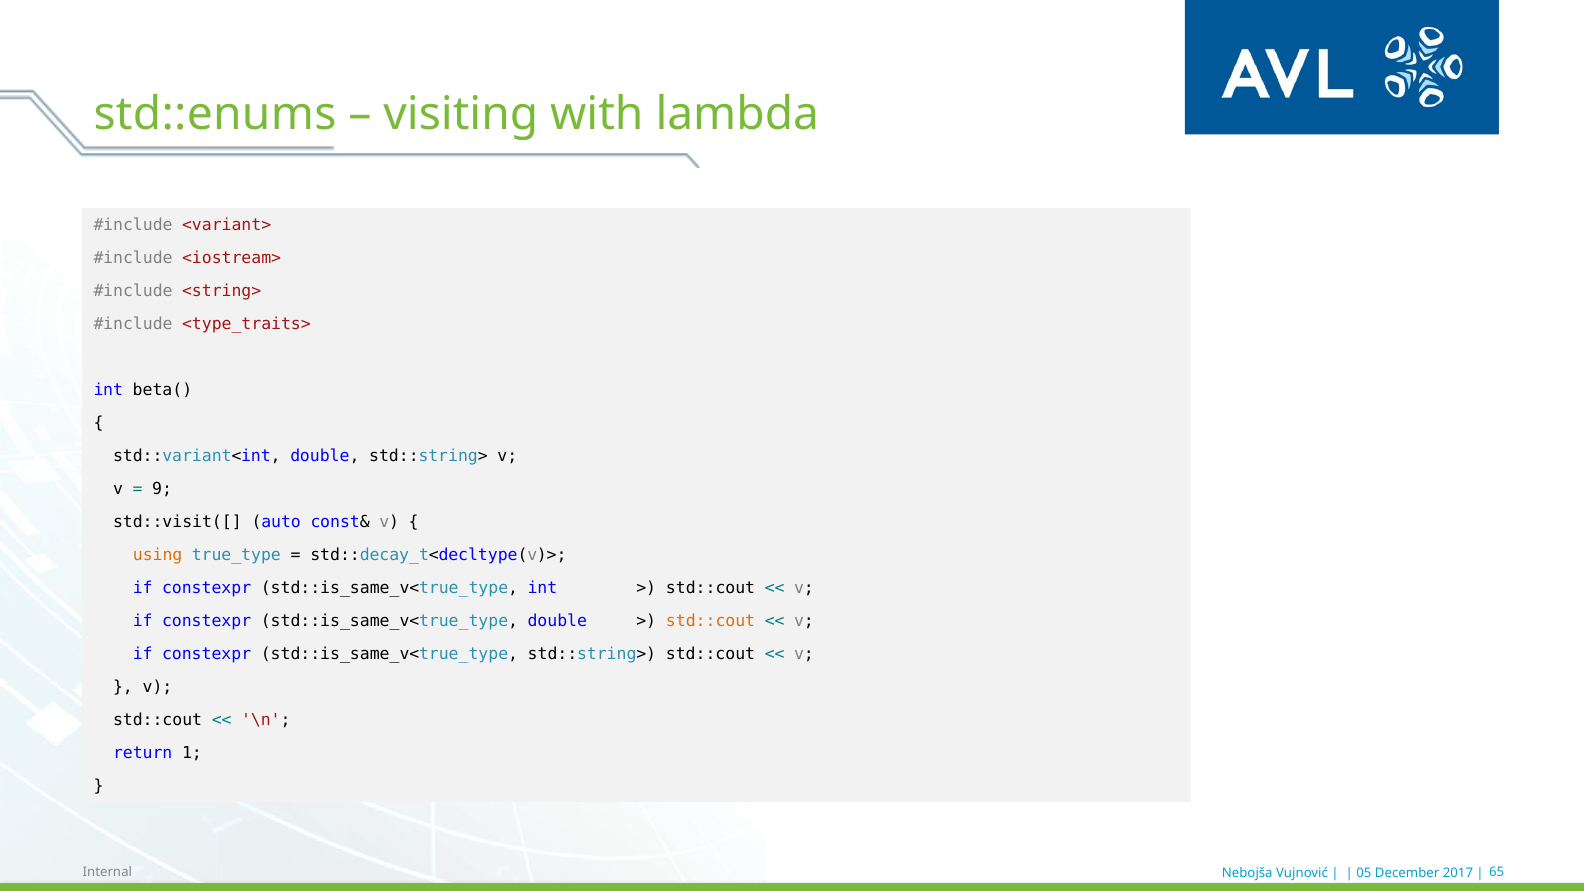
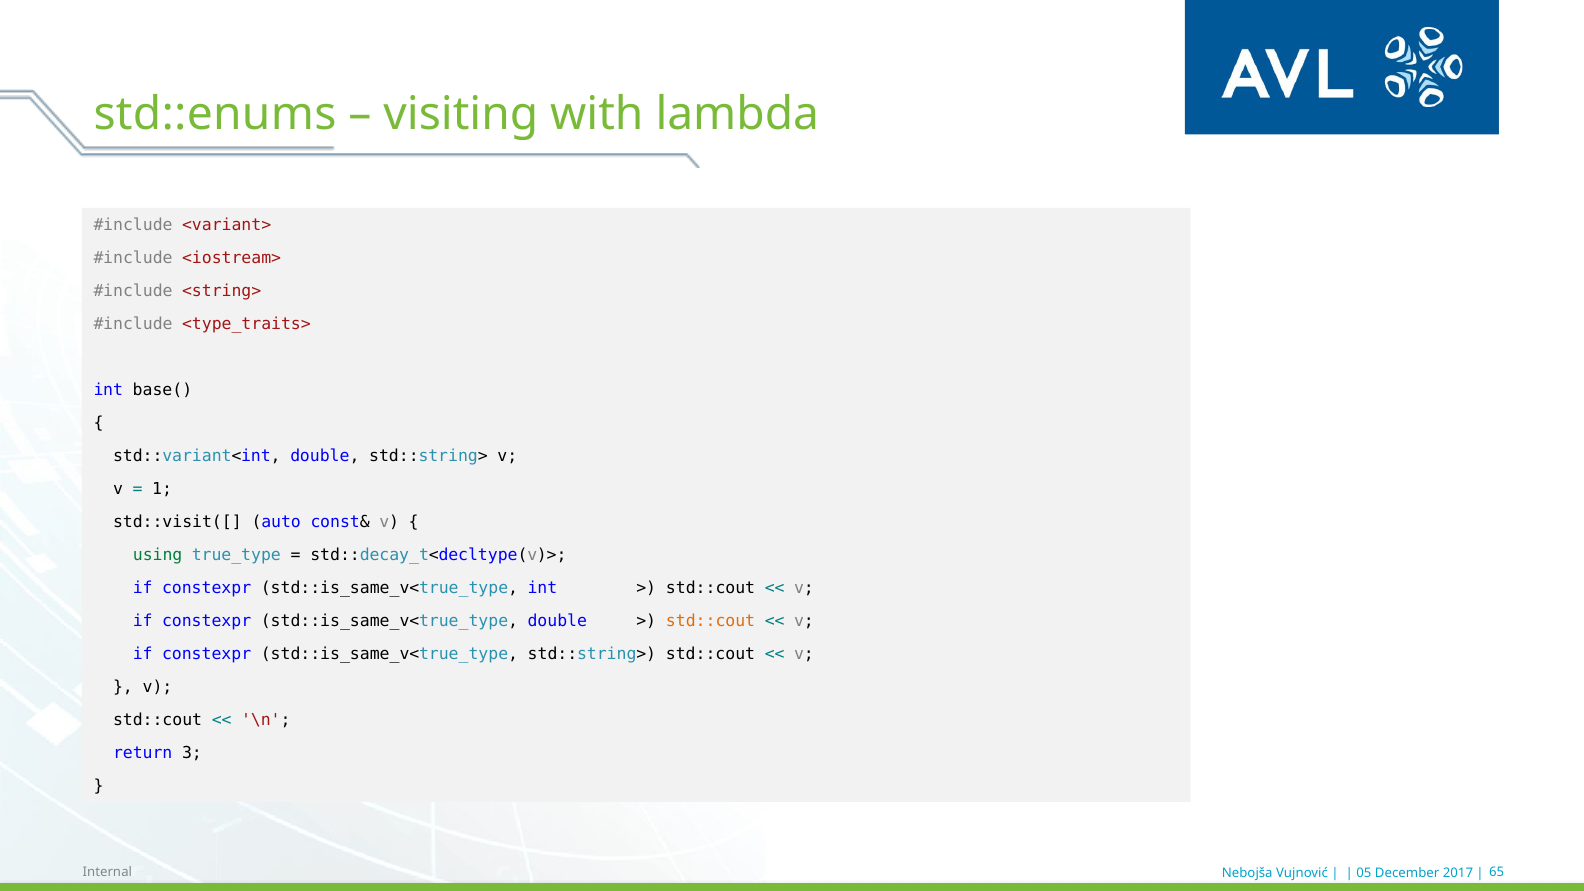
beta(: beta( -> base( (163, 390)
9: 9 -> 1 (162, 489)
using colour: orange -> green (158, 555)
1: 1 -> 3 (192, 753)
